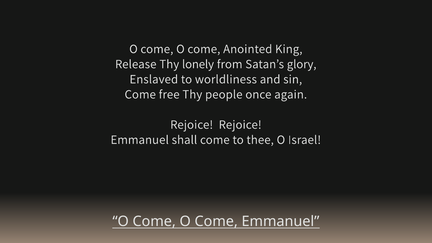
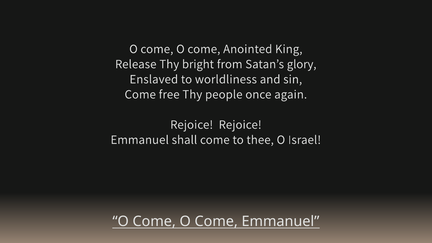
lonely: lonely -> bright (198, 64)
